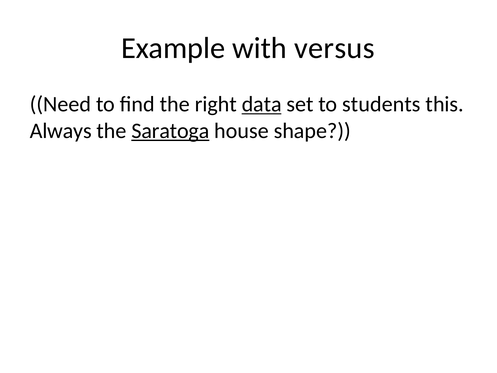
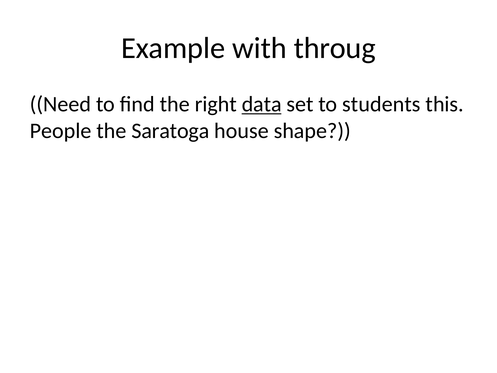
versus: versus -> throug (335, 48)
Always: Always -> People (61, 131)
Saratoga underline: present -> none (170, 131)
